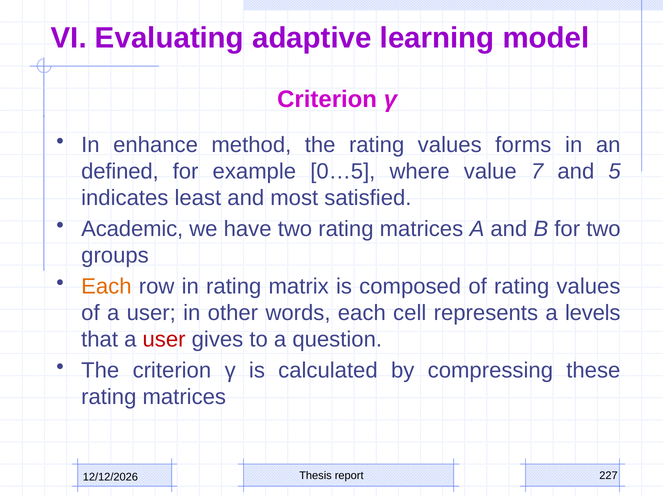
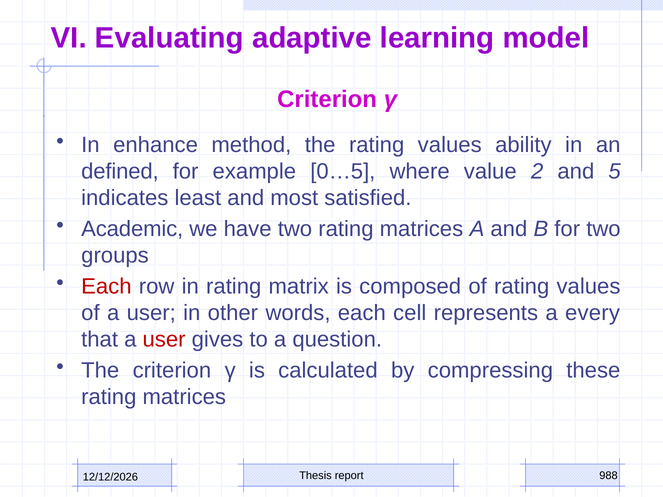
forms: forms -> ability (523, 145)
7: 7 -> 2 (537, 172)
Each colour: orange -> red (106, 287)
levels: levels -> every (593, 313)
227: 227 -> 988 (609, 476)
